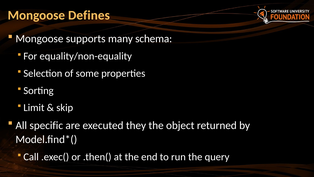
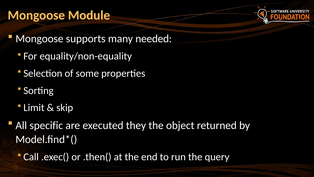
Defines: Defines -> Module (89, 15)
schema: schema -> needed (154, 39)
